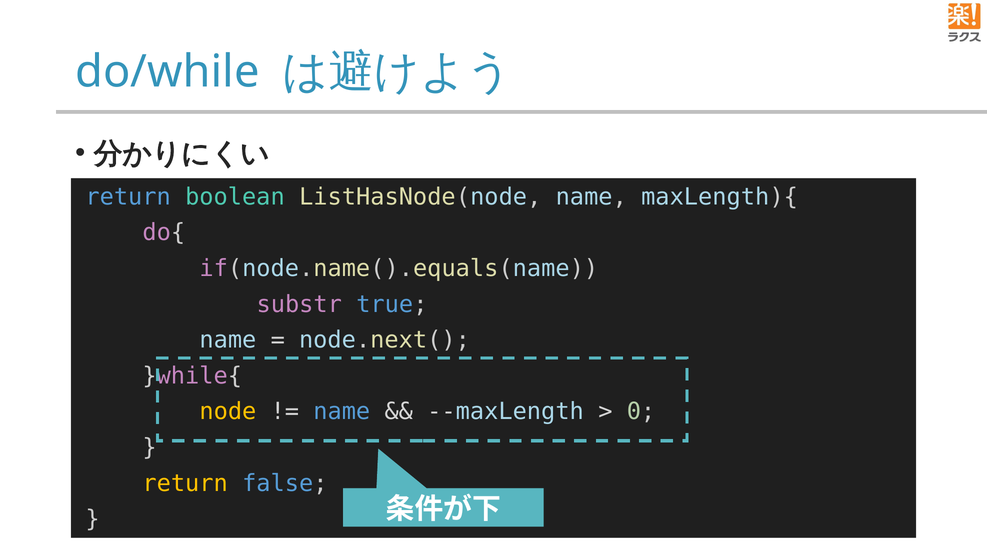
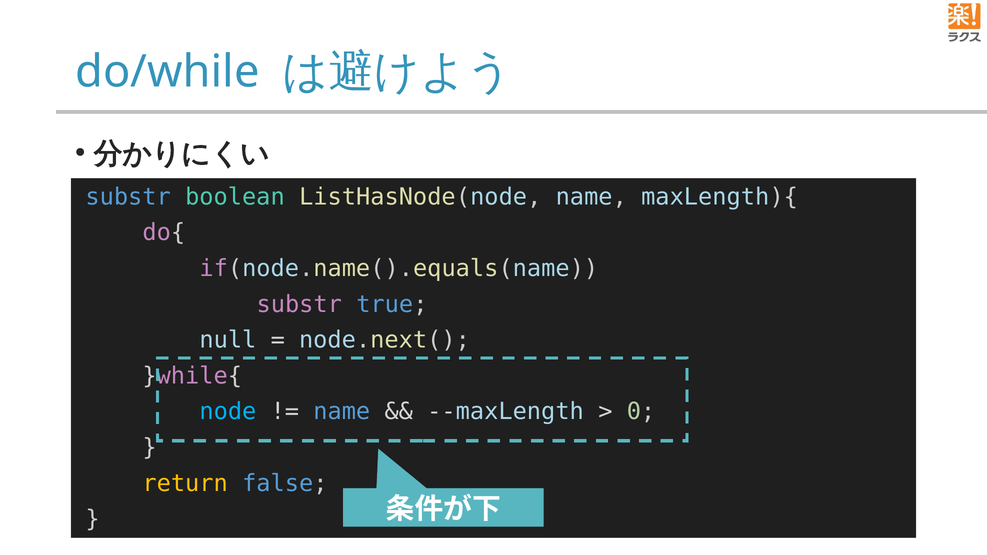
return: return -> substr (128, 197)
name: name -> null (228, 340)
node colour: yellow -> light blue (228, 412)
